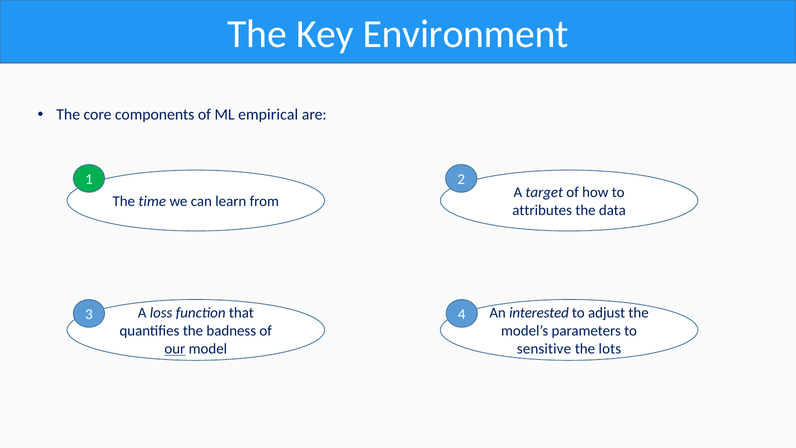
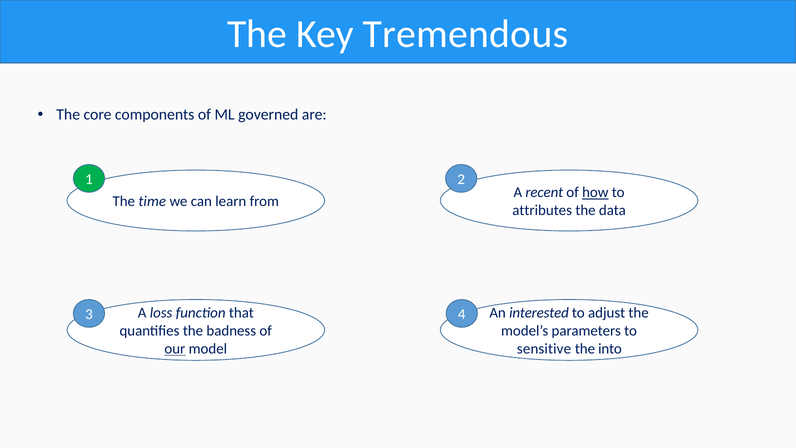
Environment: Environment -> Tremendous (465, 34)
empirical: empirical -> governed (268, 115)
target: target -> recent (544, 192)
how underline: none -> present (595, 192)
lots: lots -> into (610, 349)
